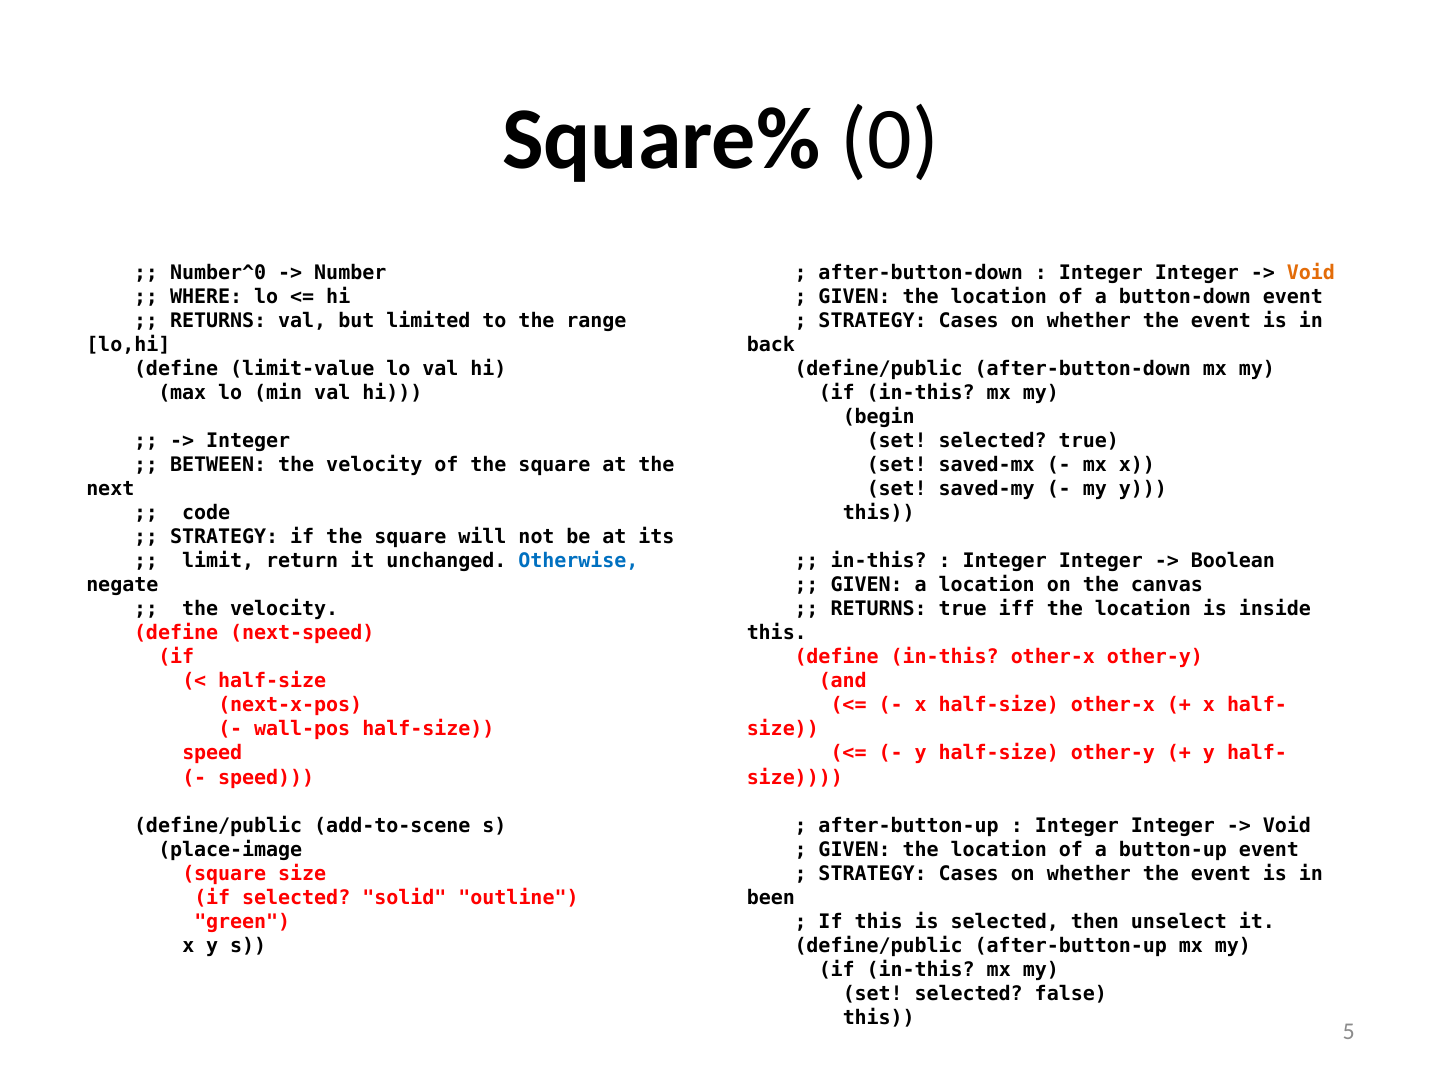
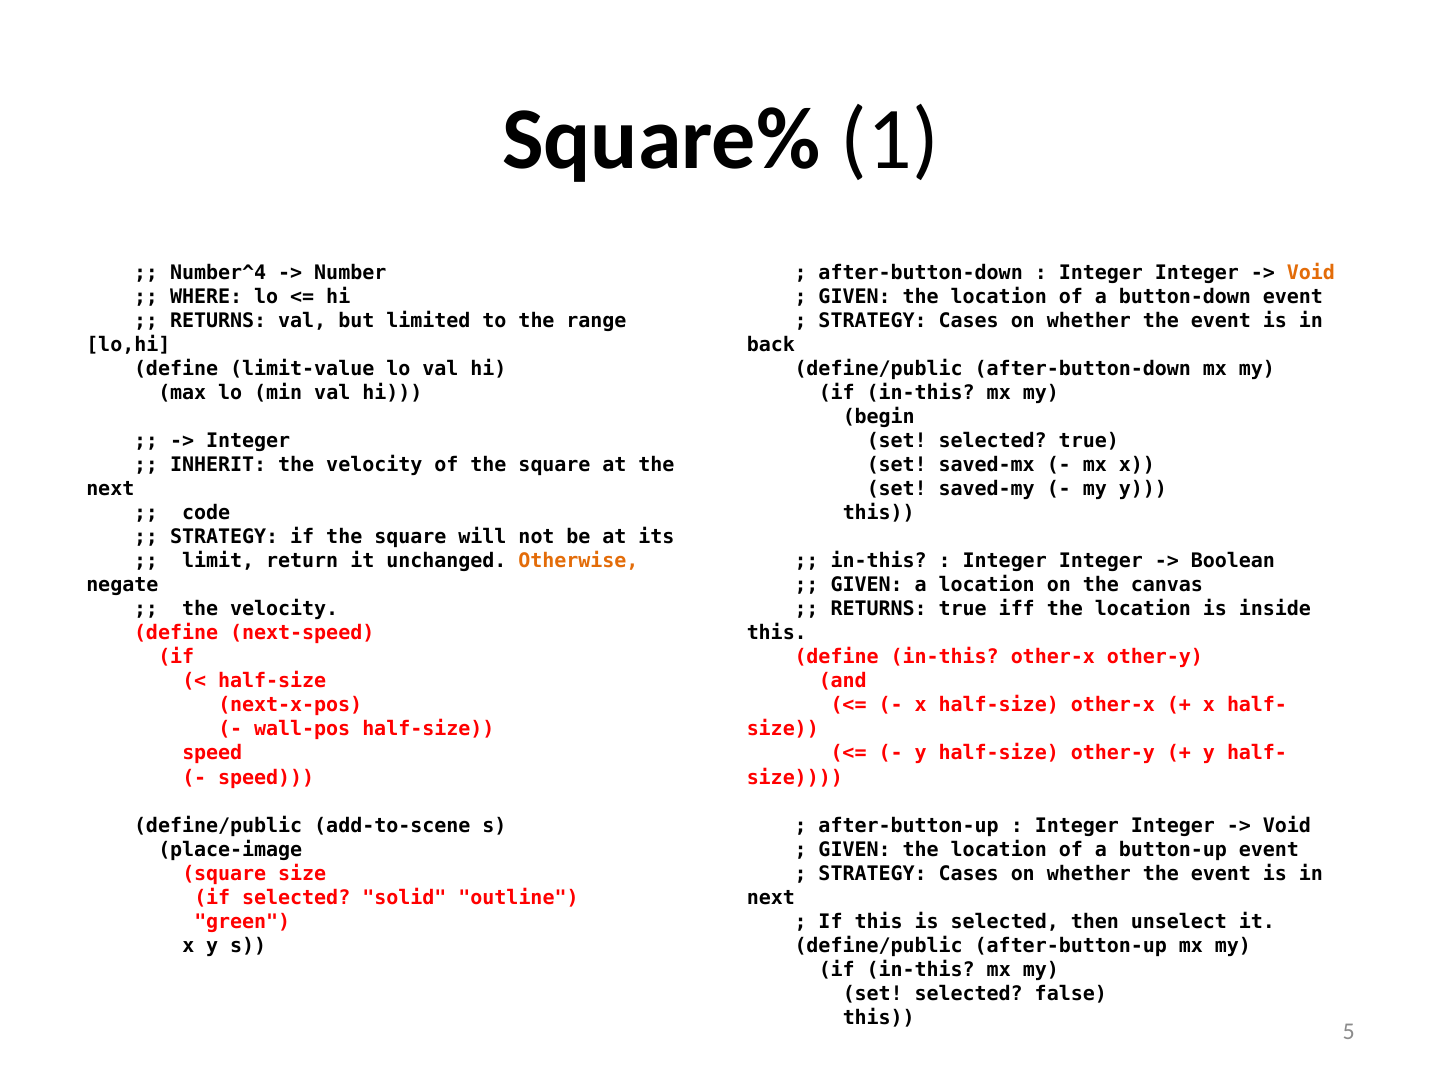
0: 0 -> 1 (890, 139)
Number^0: Number^0 -> Number^4 (218, 273)
BETWEEN: BETWEEN -> INHERIT (218, 465)
Otherwise colour: blue -> orange (579, 561)
been: been -> next (771, 898)
